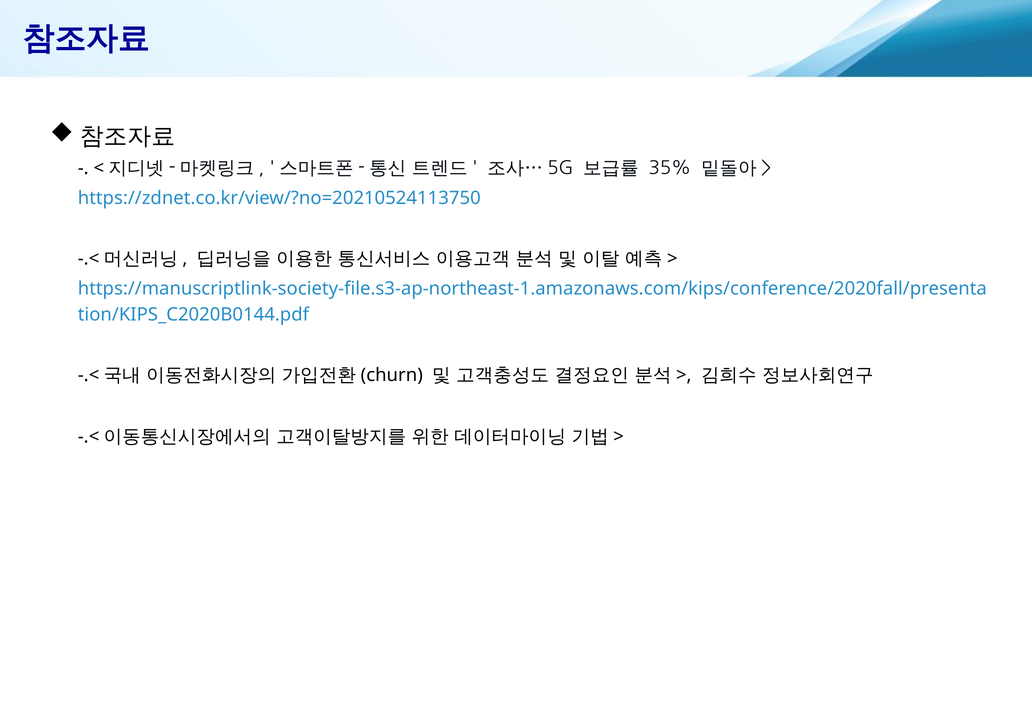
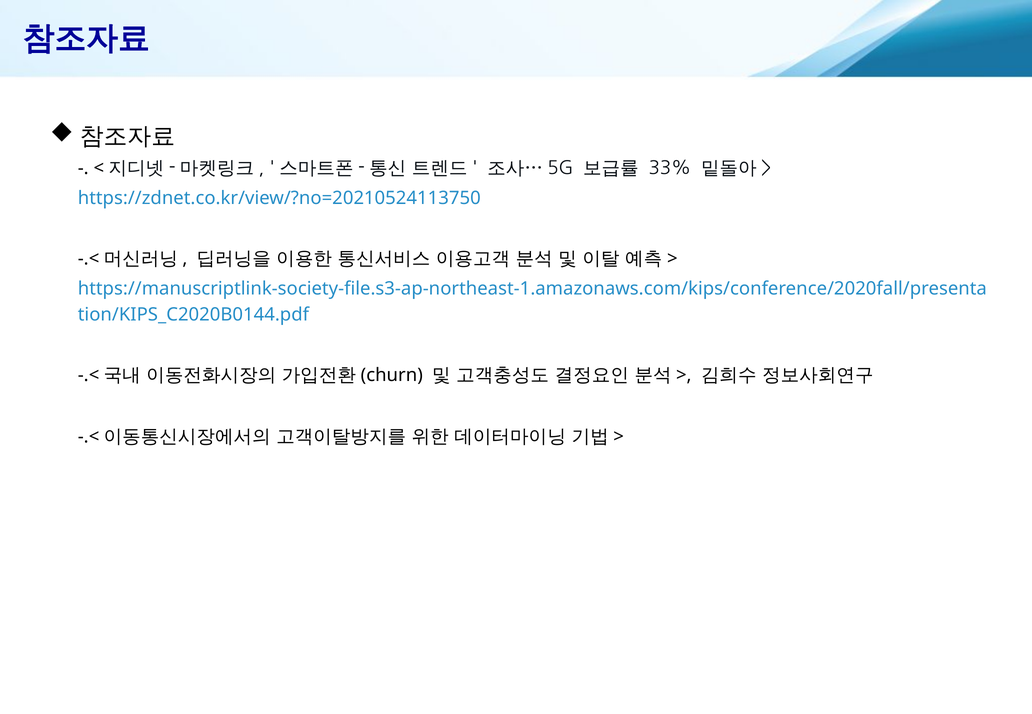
35%: 35% -> 33% (670, 168)
